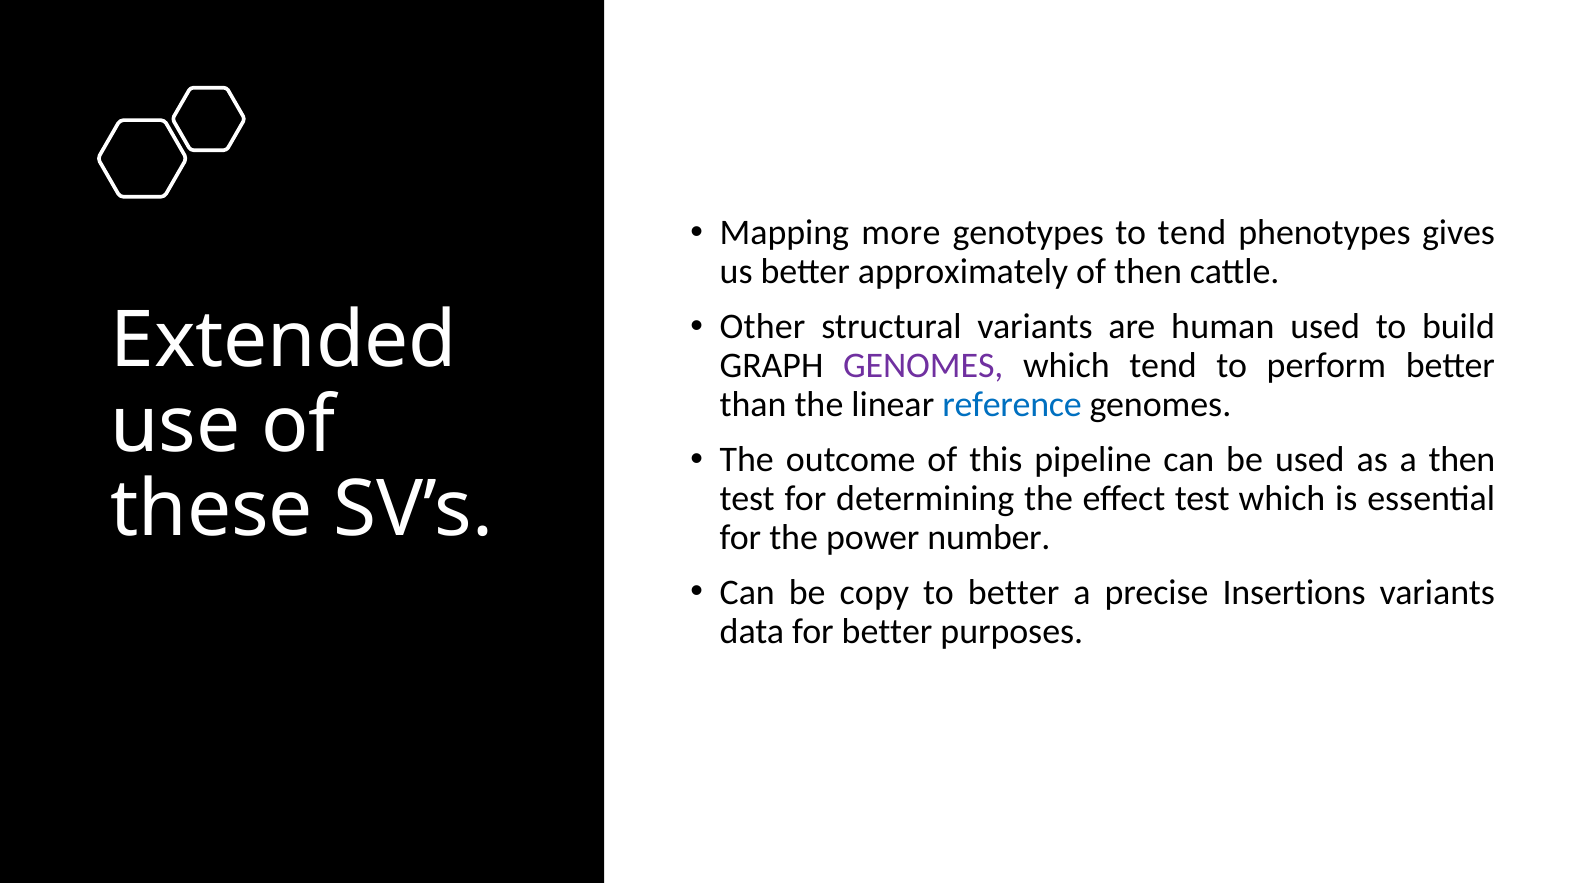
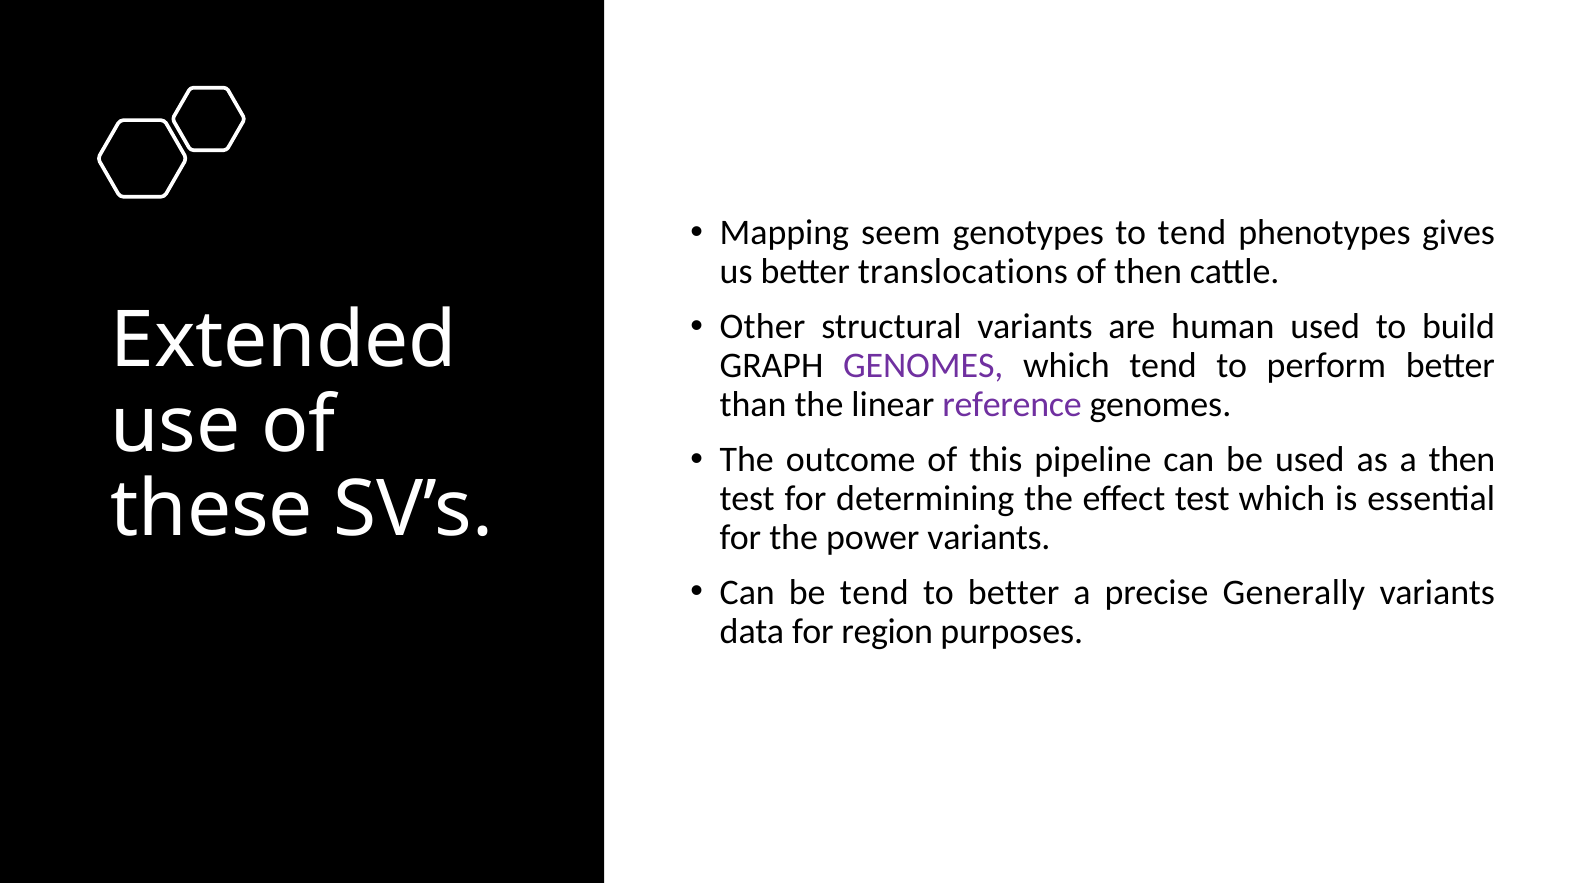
more: more -> seem (901, 233)
approximately: approximately -> translocations (963, 272)
reference colour: blue -> purple (1012, 404)
power number: number -> variants (989, 537)
be copy: copy -> tend (874, 592)
Insertions: Insertions -> Generally (1294, 592)
for better: better -> region (887, 631)
